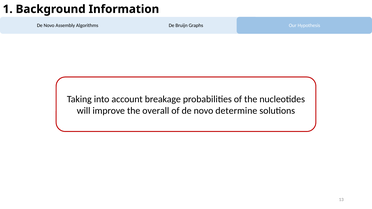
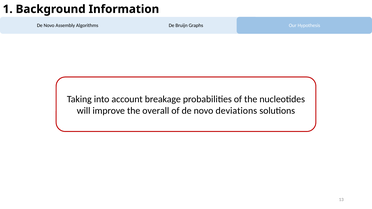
determine: determine -> deviations (236, 111)
